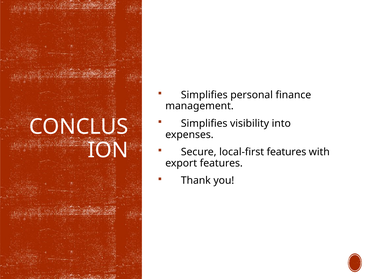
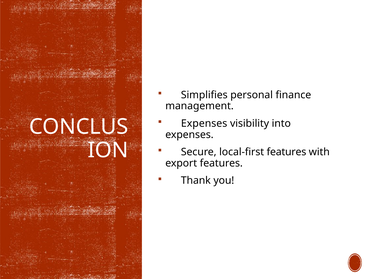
Simplifies: Simplifies -> Expenses (204, 123)
